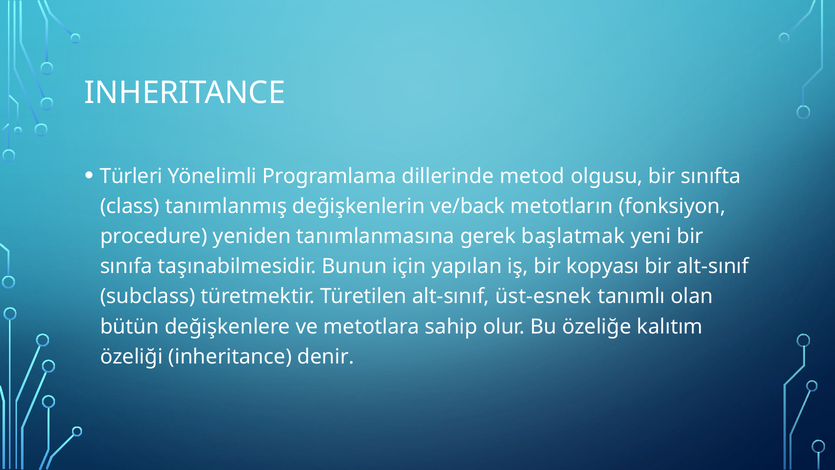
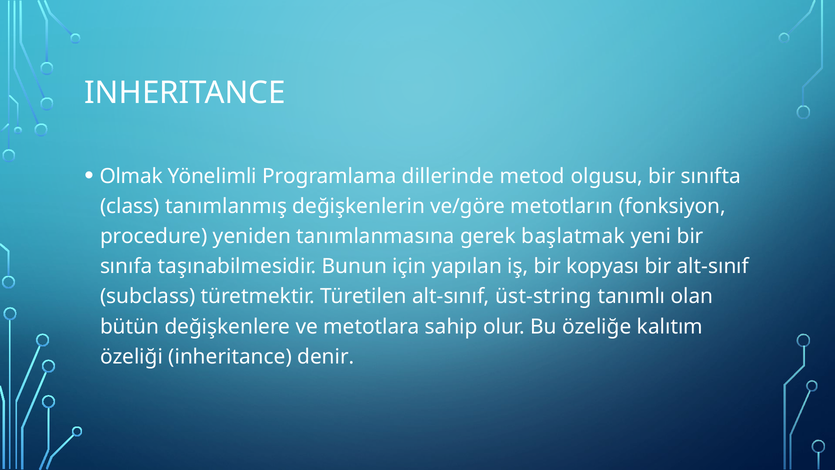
Türleri: Türleri -> Olmak (131, 176)
ve/back: ve/back -> ve/göre (468, 206)
üst-esnek: üst-esnek -> üst-string (543, 296)
